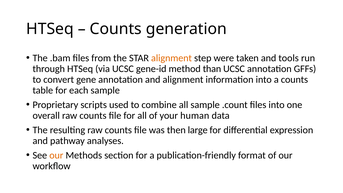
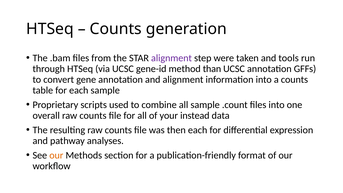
alignment colour: orange -> purple (171, 58)
human: human -> instead (195, 116)
then large: large -> each (198, 130)
